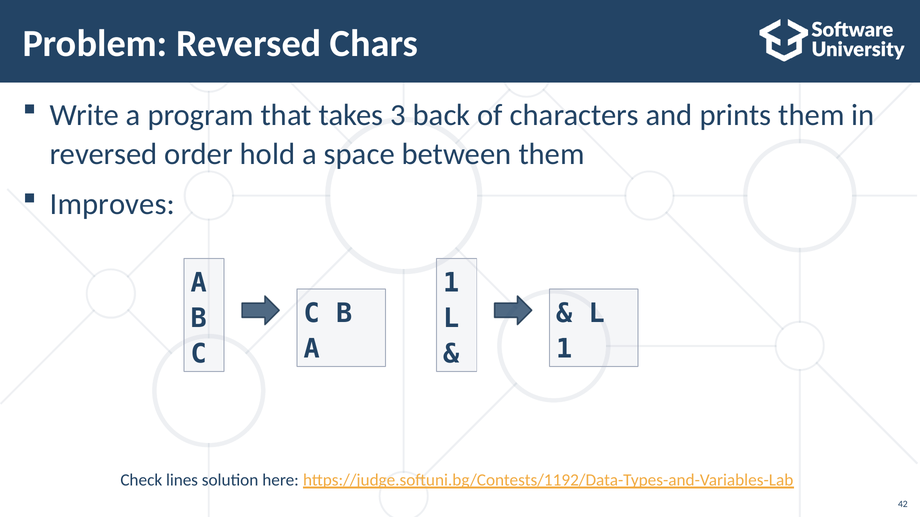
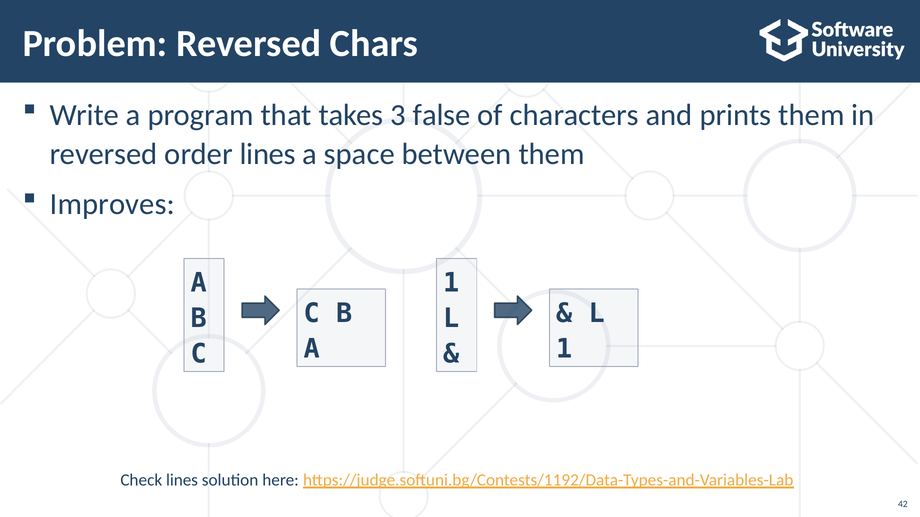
back: back -> false (442, 115)
order hold: hold -> lines (268, 154)
